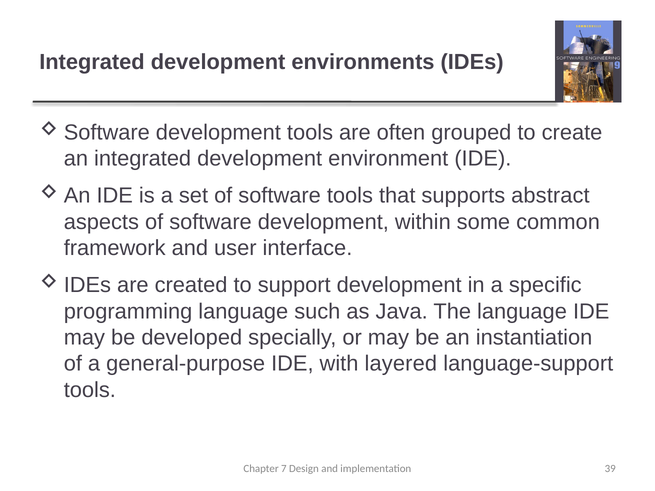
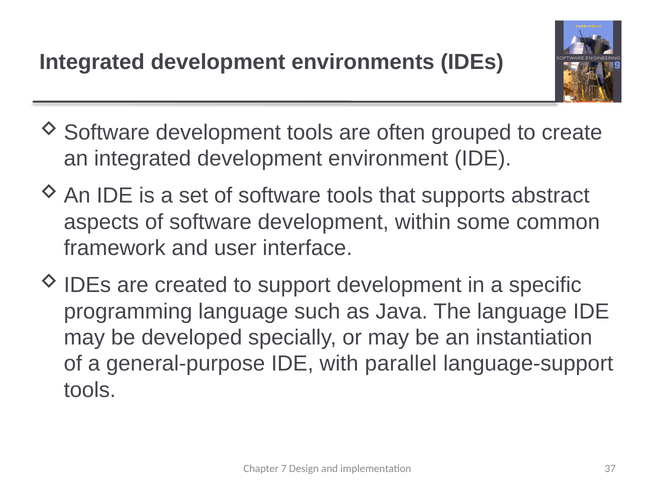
layered: layered -> parallel (401, 364)
39: 39 -> 37 (610, 469)
